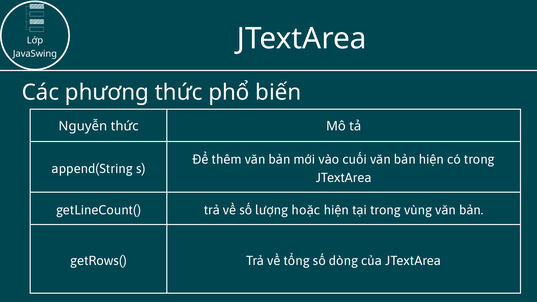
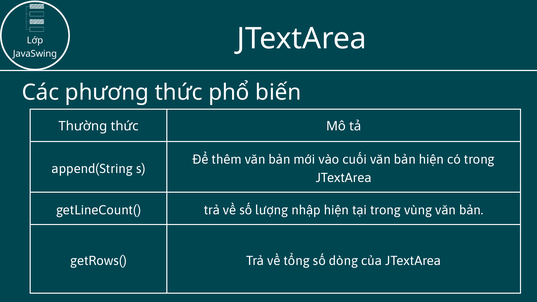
Nguyễn: Nguyễn -> Thường (83, 126)
hoặc: hoặc -> nhập (306, 210)
